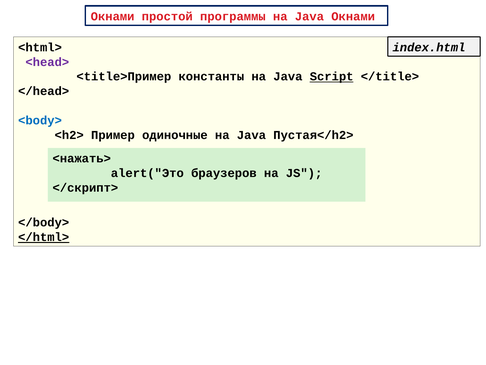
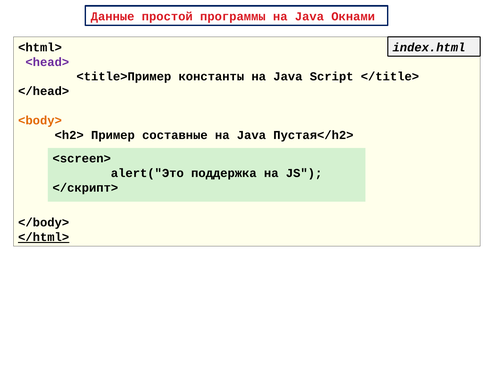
Окнами: Окнами -> Данные (113, 16)
Script underline: present -> none (332, 77)
<body> colour: blue -> orange (40, 120)
одиночные: одиночные -> составные (175, 135)
<нажать>: <нажать> -> <screen> (82, 158)
браузеров: браузеров -> поддержка (224, 173)
